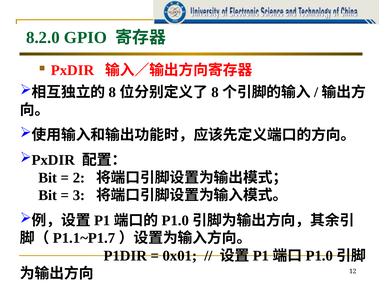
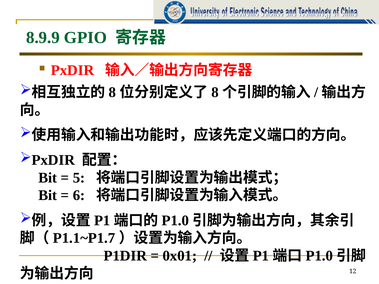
8.2.0: 8.2.0 -> 8.9.9 (43, 38)
2: 2 -> 5 (79, 178)
3: 3 -> 6 (79, 196)
